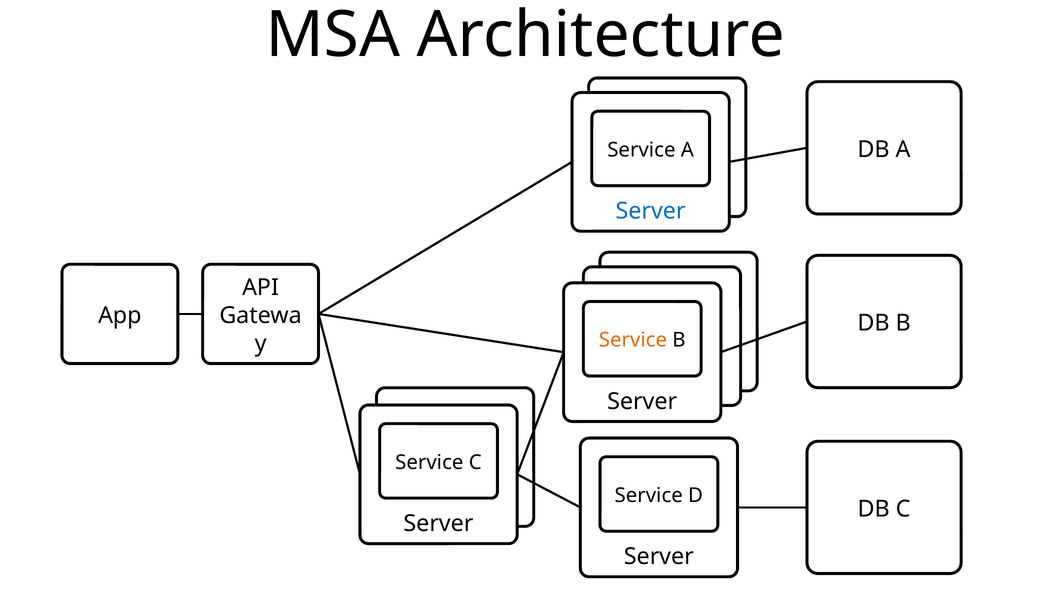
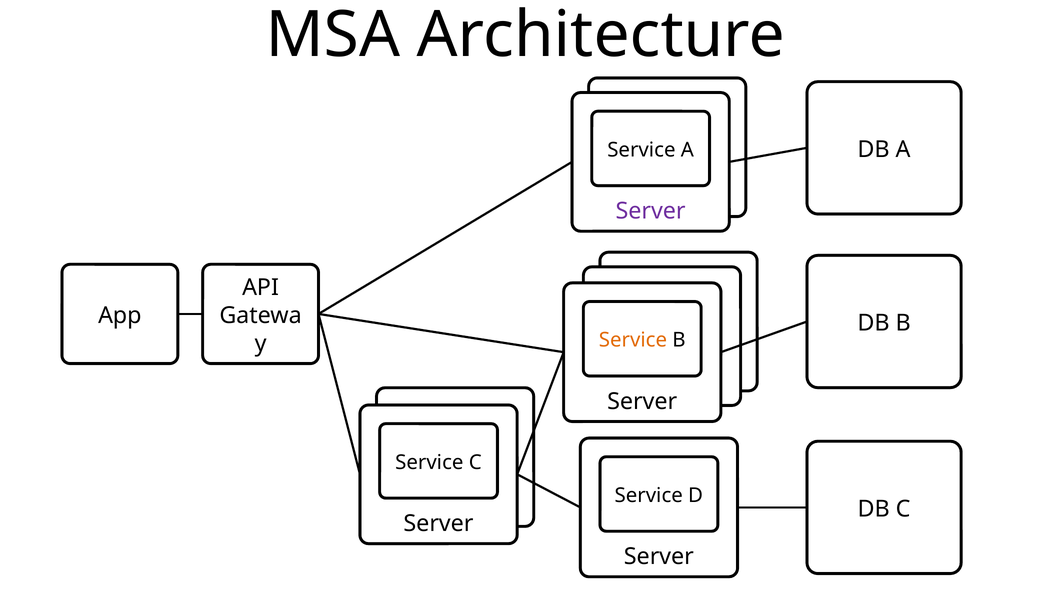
Server colour: blue -> purple (651, 211)
